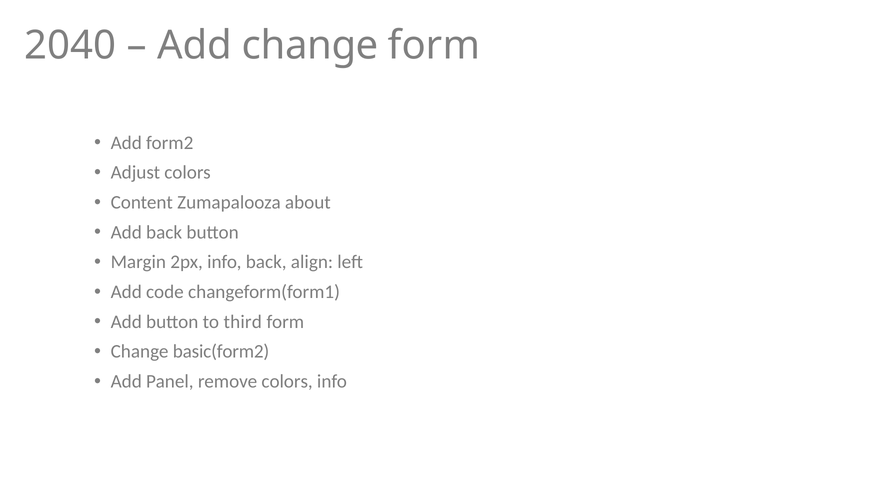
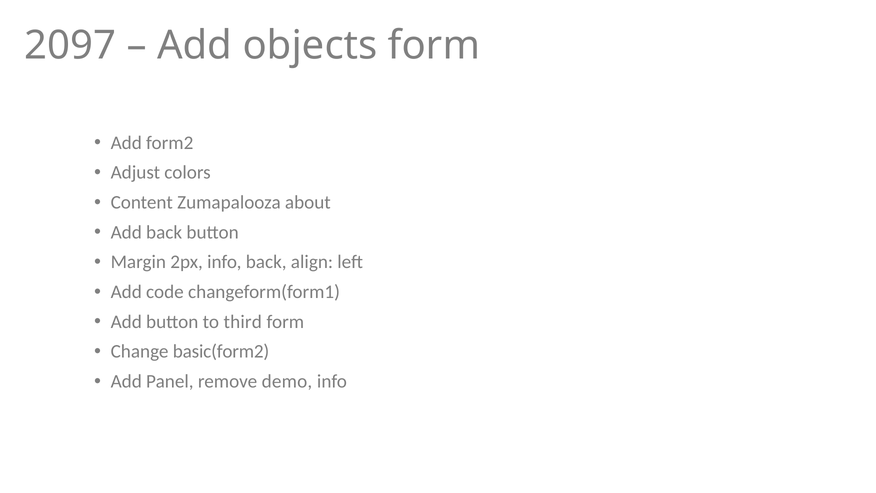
2040: 2040 -> 2097 (70, 46)
Add change: change -> objects (310, 46)
remove colors: colors -> demo (287, 381)
